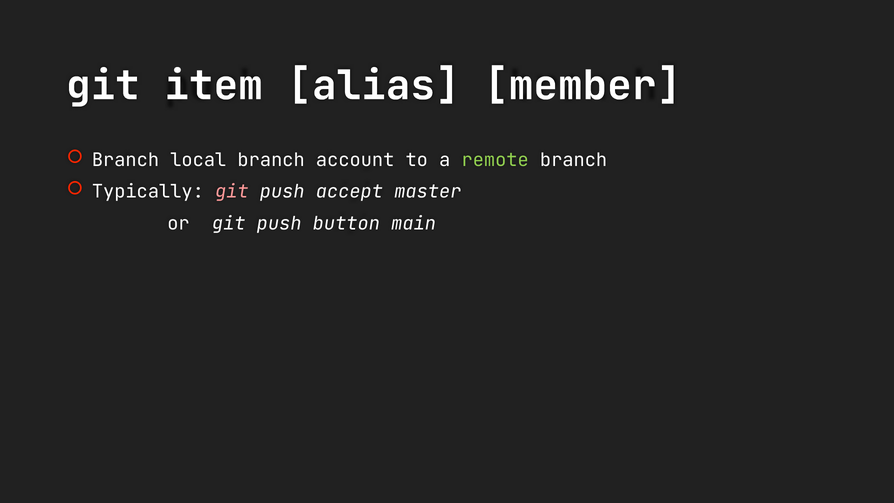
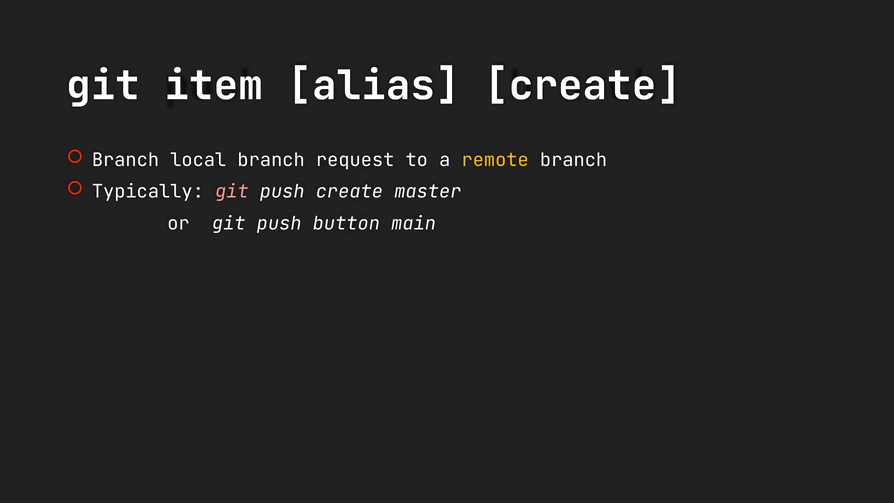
alias member: member -> create (583, 86)
account: account -> request (355, 160)
remote colour: light green -> yellow (495, 160)
push accept: accept -> create (349, 192)
